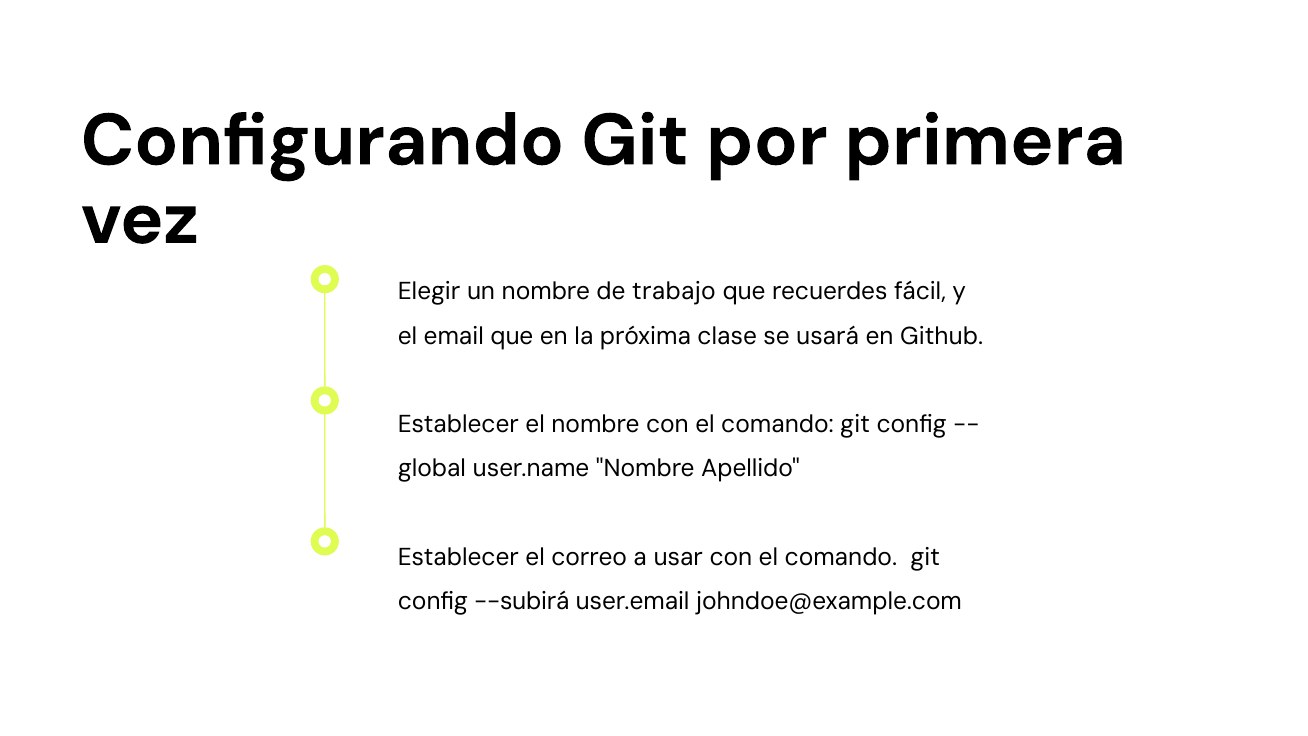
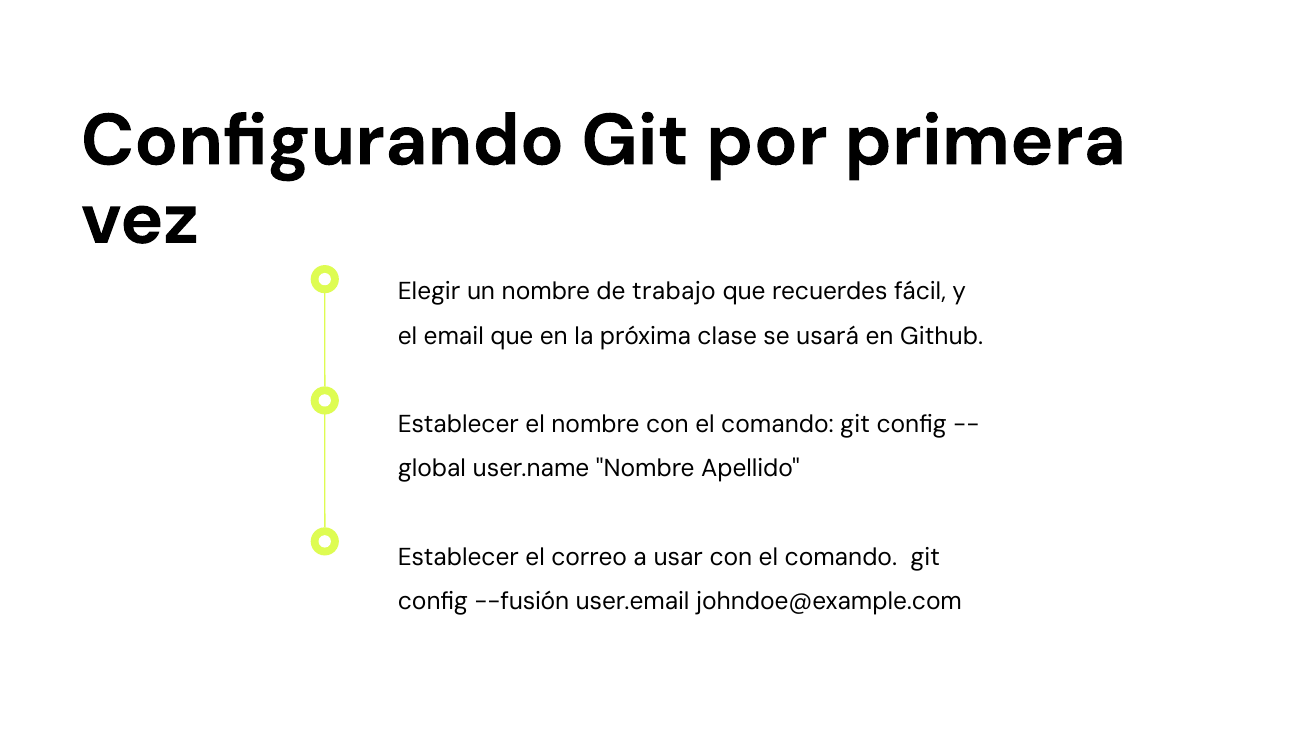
--subirá: --subirá -> --fusión (522, 601)
